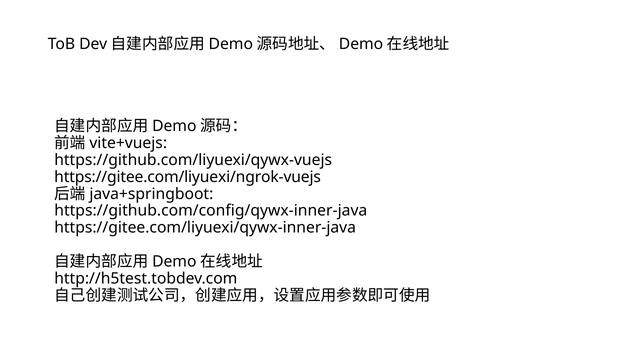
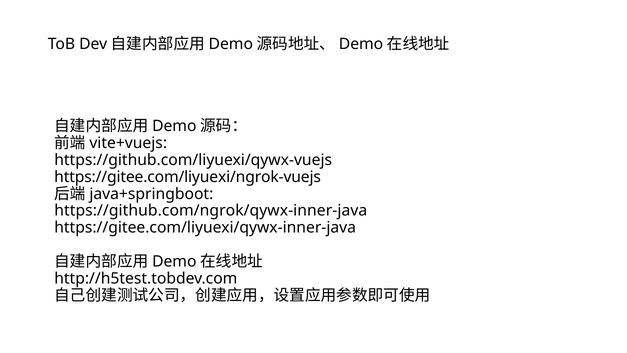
https://github.com/config/qywx-inner-java: https://github.com/config/qywx-inner-java -> https://github.com/ngrok/qywx-inner-java (211, 211)
